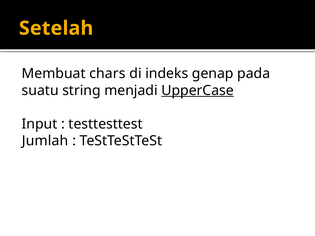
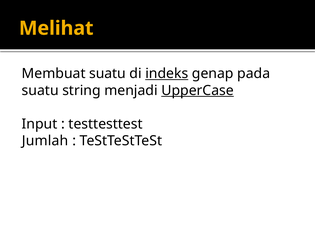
Setelah: Setelah -> Melihat (56, 28)
Membuat chars: chars -> suatu (108, 74)
indeks underline: none -> present (167, 74)
